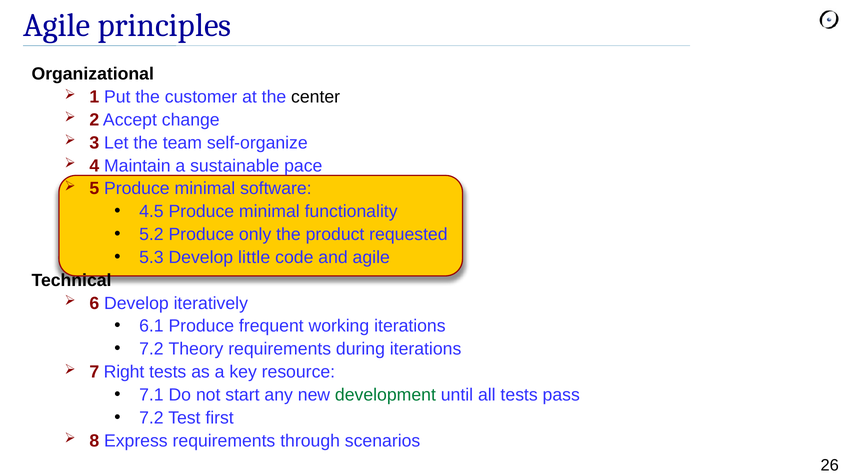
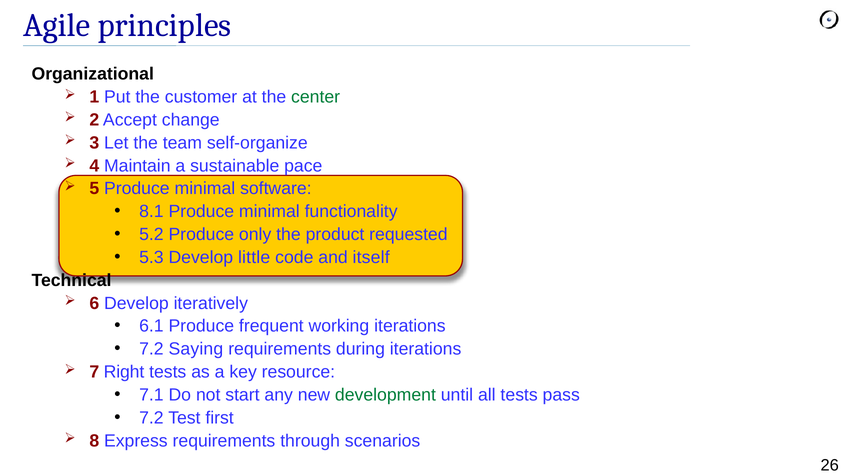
center colour: black -> green (316, 97)
4.5: 4.5 -> 8.1 (151, 212)
and agile: agile -> itself (371, 258)
Theory: Theory -> Saying (196, 349)
